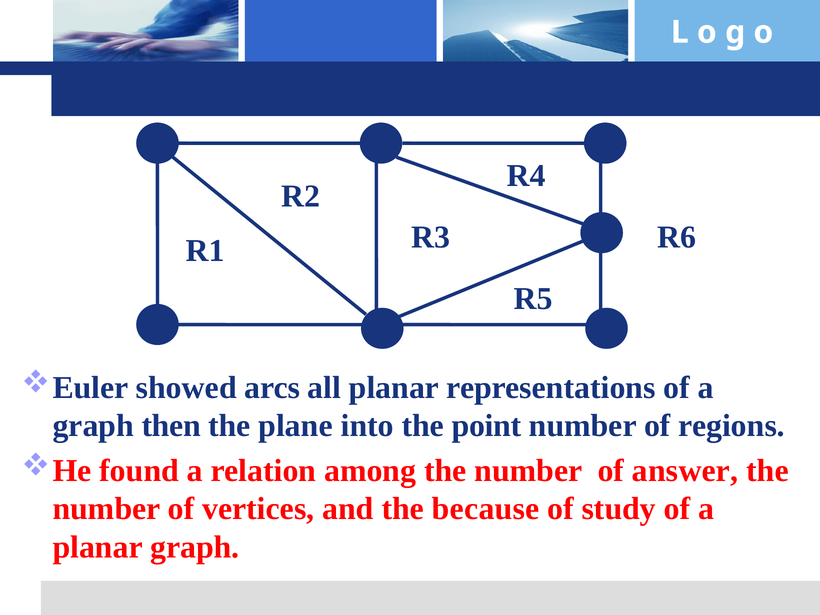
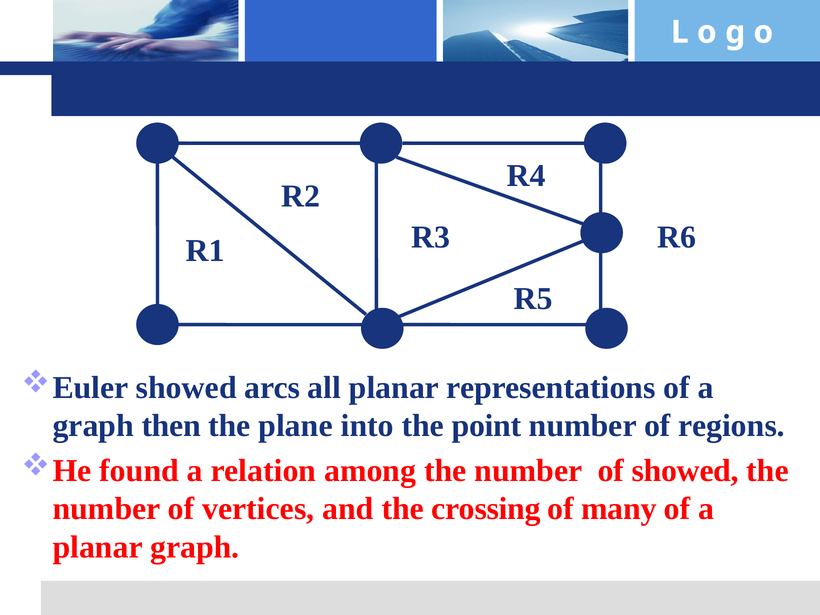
of answer: answer -> showed (685, 471)
because: because -> crossing (486, 509)
study: study -> many (619, 509)
